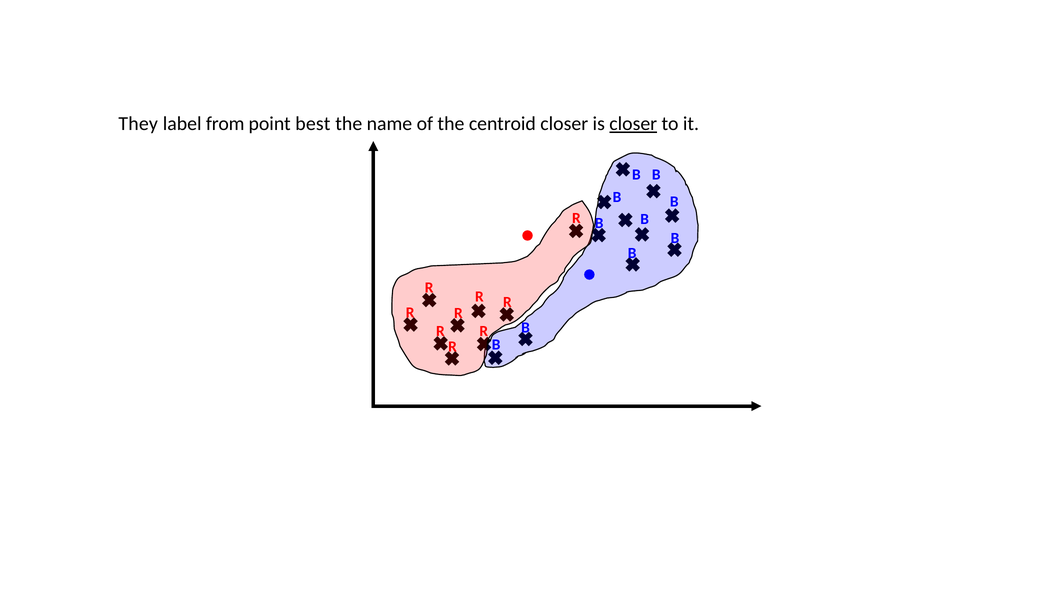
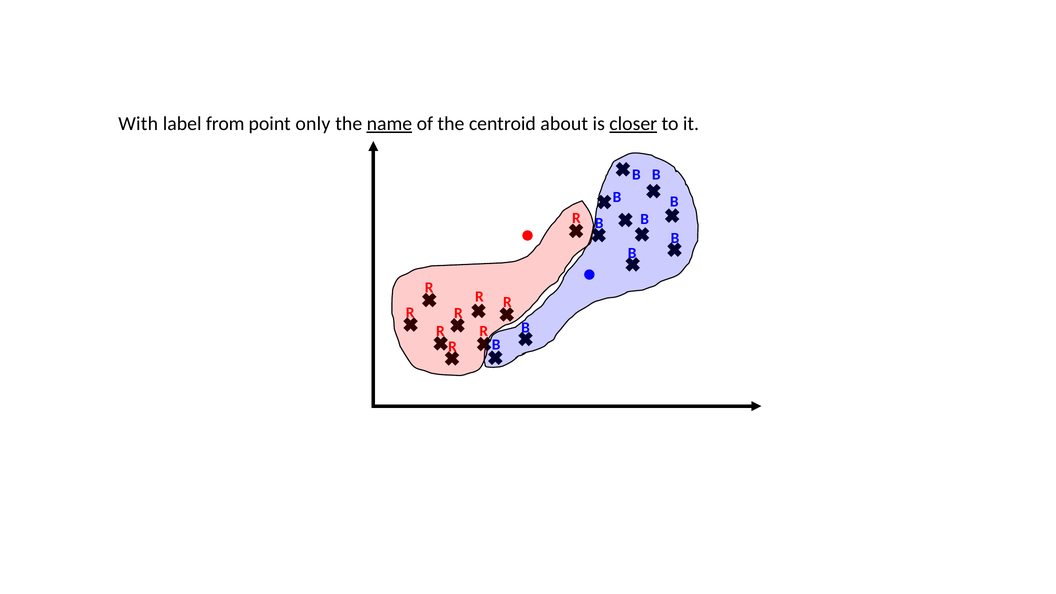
They: They -> With (138, 124)
best: best -> only (313, 124)
name underline: none -> present (389, 124)
centroid closer: closer -> about (564, 124)
